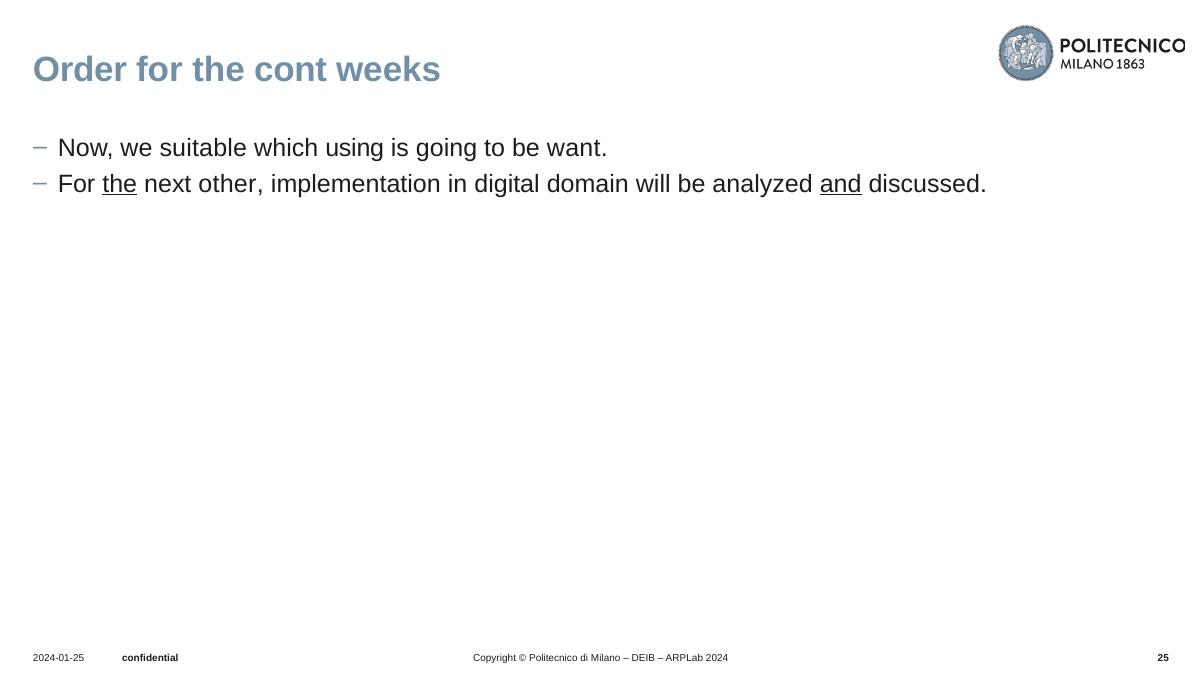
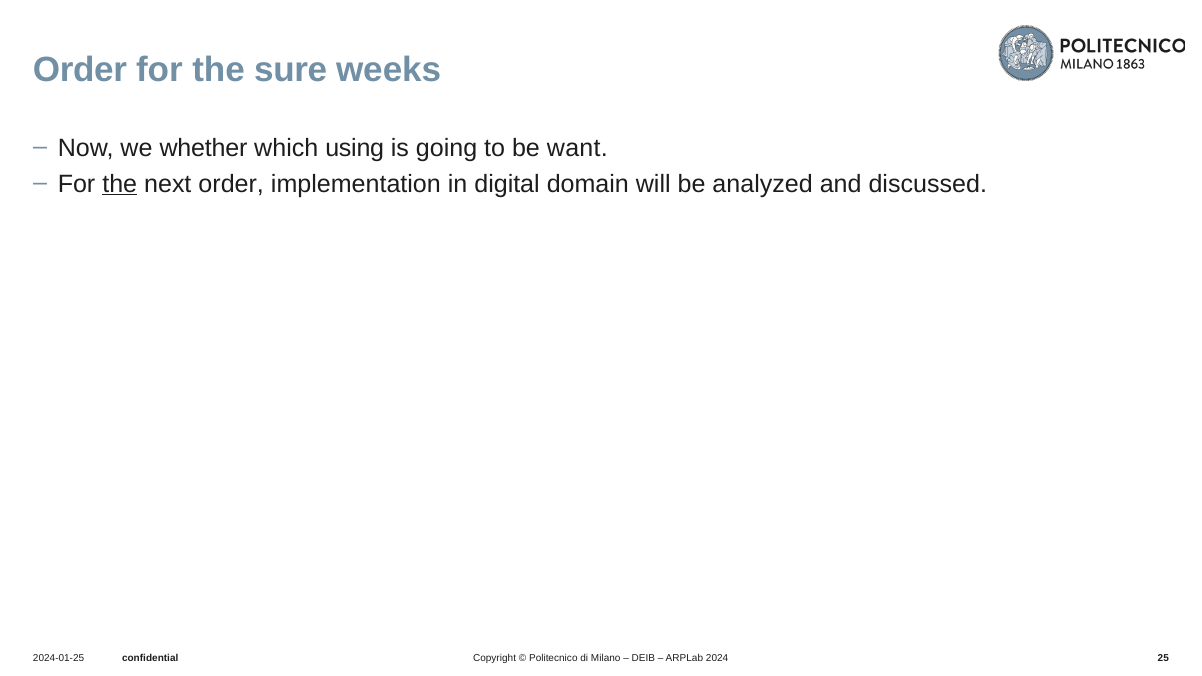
cont: cont -> sure (291, 70)
suitable: suitable -> whether (203, 148)
next other: other -> order (231, 184)
and underline: present -> none (841, 184)
